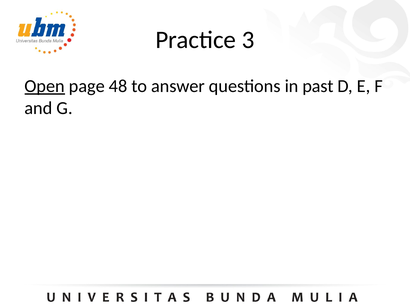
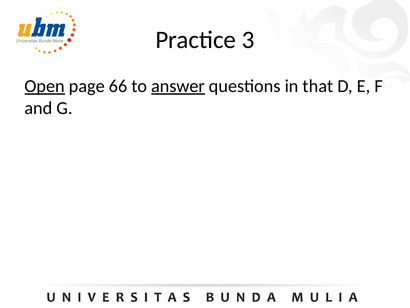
48: 48 -> 66 (118, 86)
answer underline: none -> present (178, 86)
past: past -> that (318, 86)
